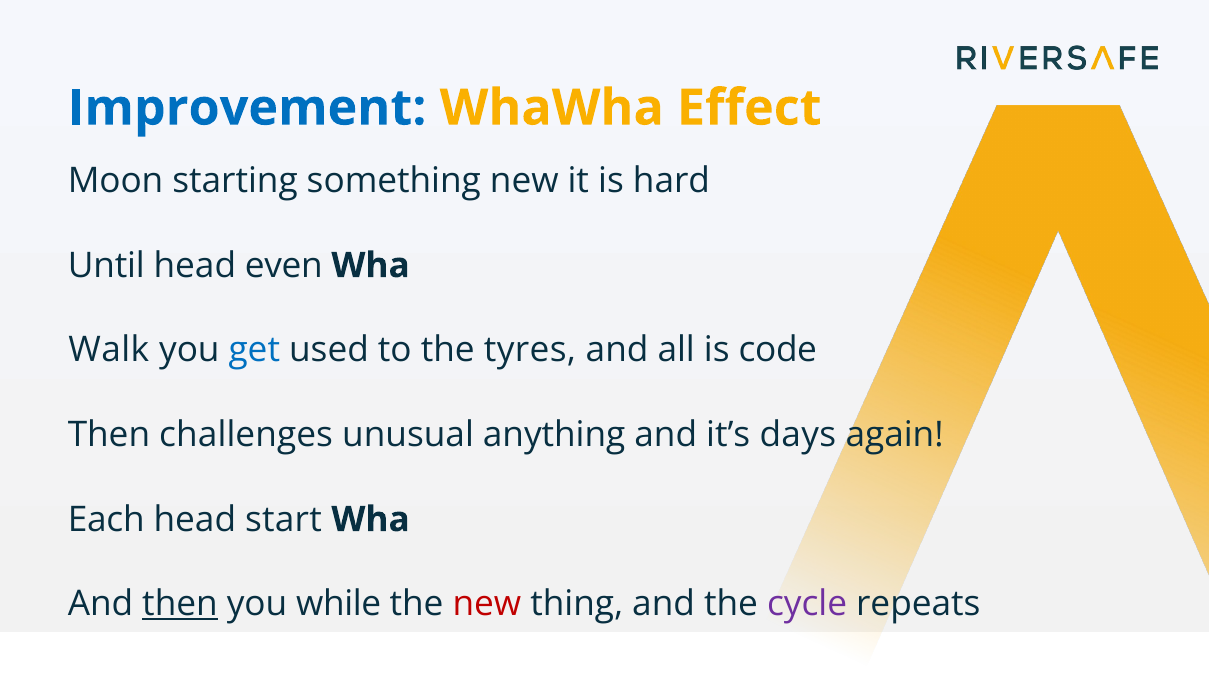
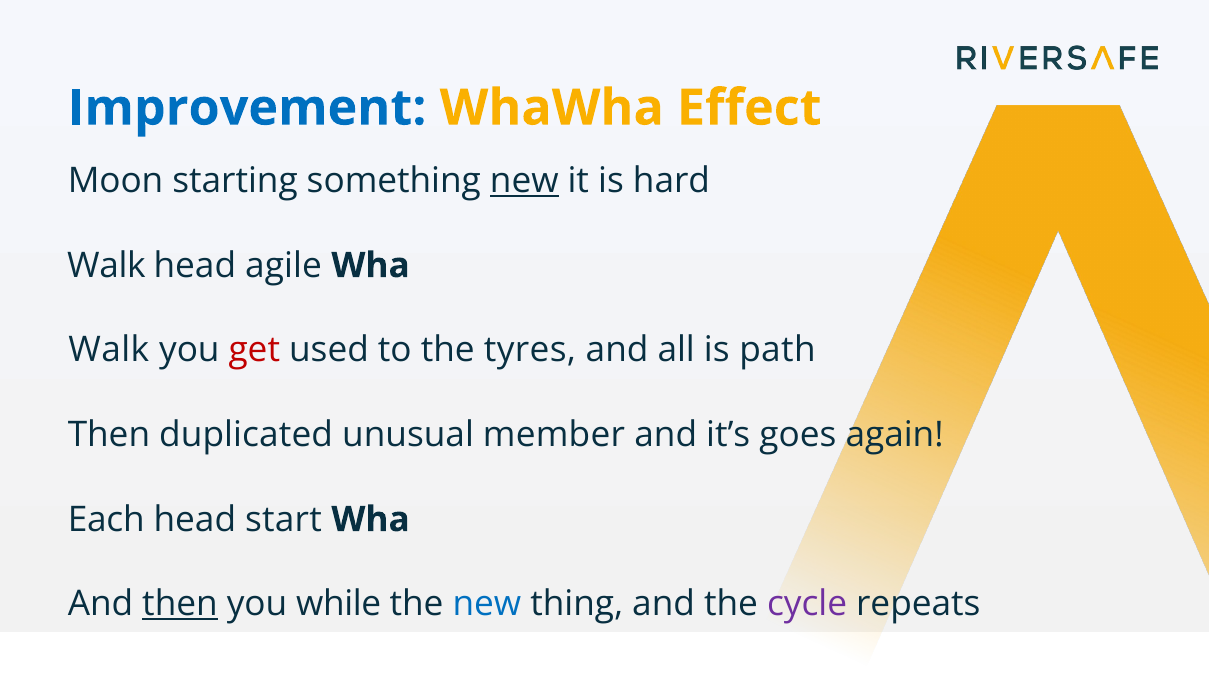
new underline: none -> present (524, 181)
Until: Until -> Walk (106, 266)
even: even -> agile (284, 266)
get colour: blue -> red (254, 350)
code: code -> path (777, 350)
challenges: challenges -> duplicated (246, 435)
anything: anything -> member (554, 435)
days: days -> goes (798, 435)
new colour: red -> blue (487, 604)
